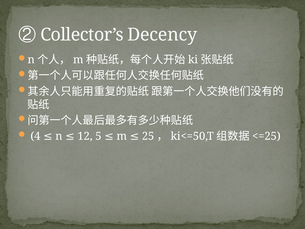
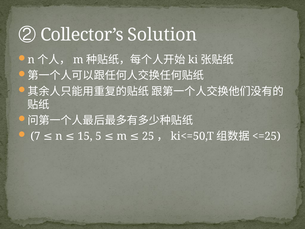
Decency: Decency -> Solution (162, 35)
4: 4 -> 7 (35, 136)
12: 12 -> 15 (85, 136)
